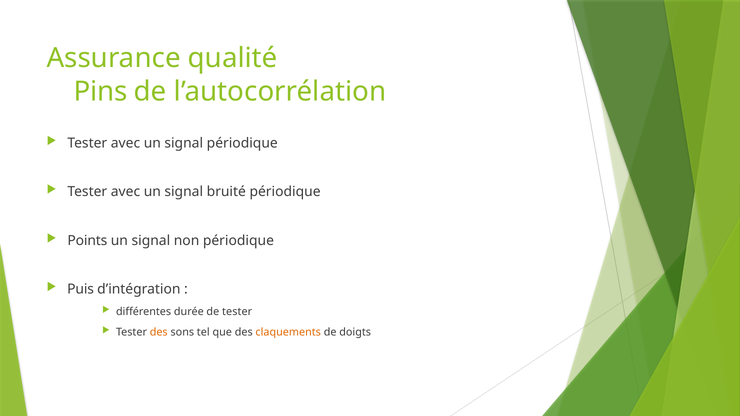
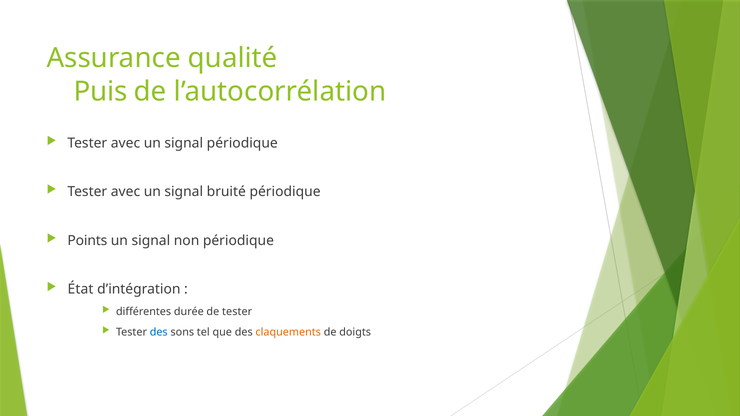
Pins: Pins -> Puis (101, 92)
Puis: Puis -> État (80, 289)
des colour: orange -> blue (159, 332)
